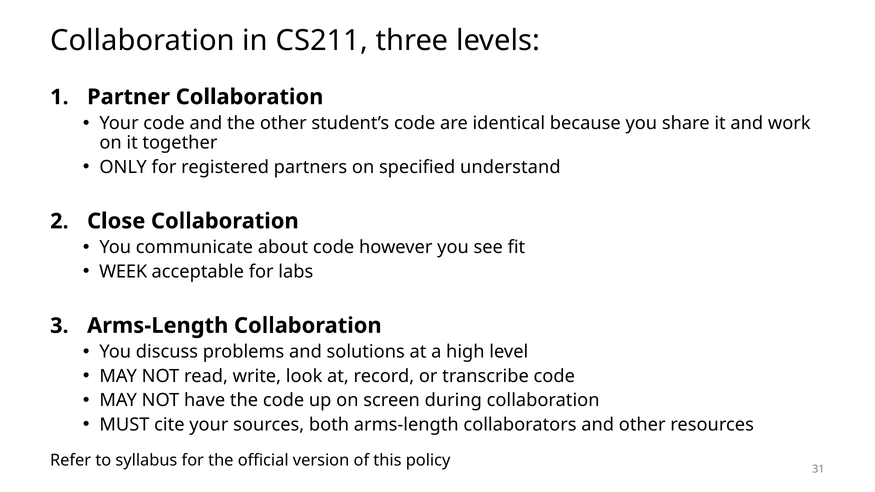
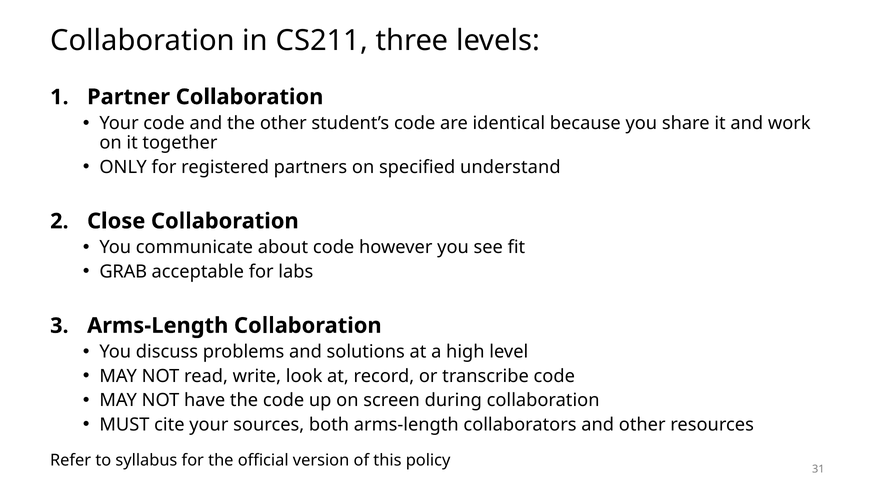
WEEK: WEEK -> GRAB (123, 272)
